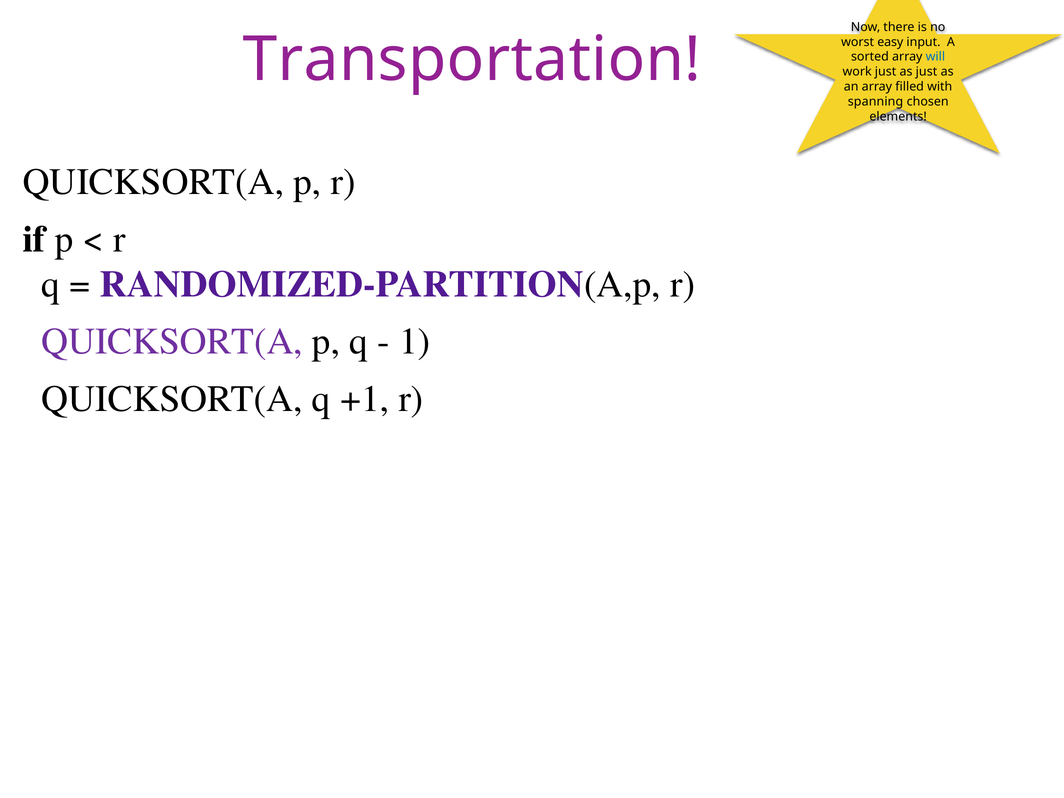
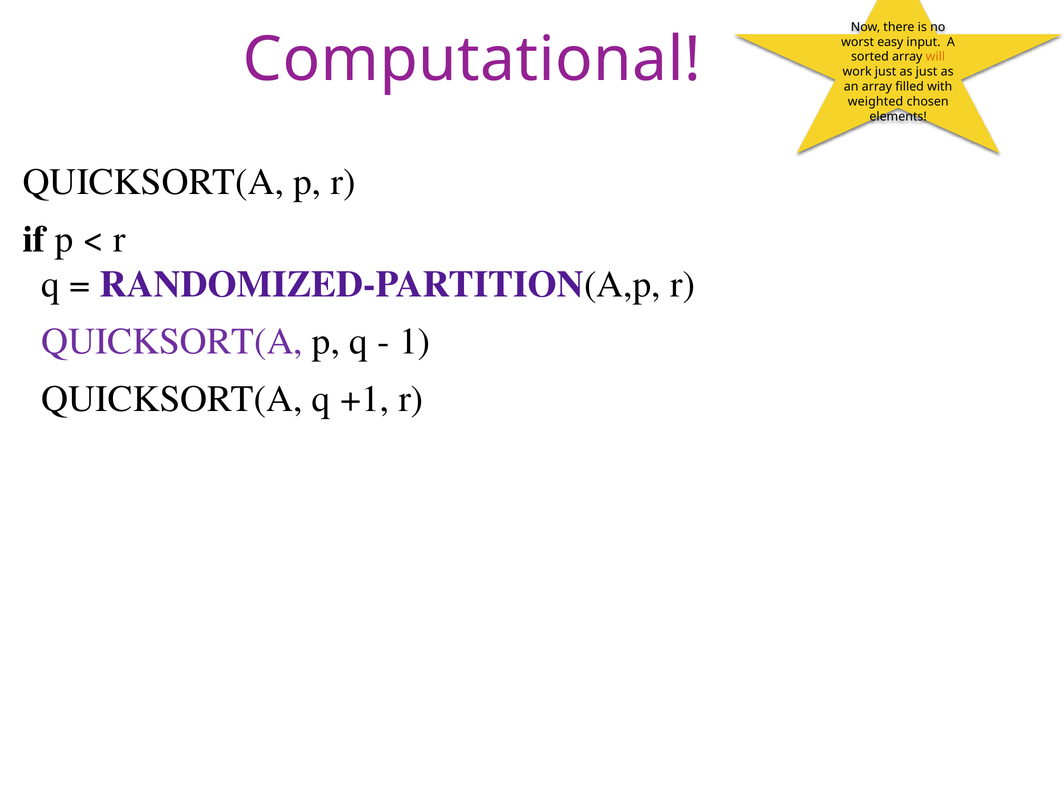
Transportation: Transportation -> Computational (472, 60)
will colour: blue -> orange (935, 57)
spanning: spanning -> weighted (875, 102)
